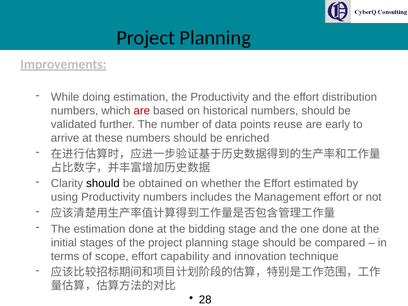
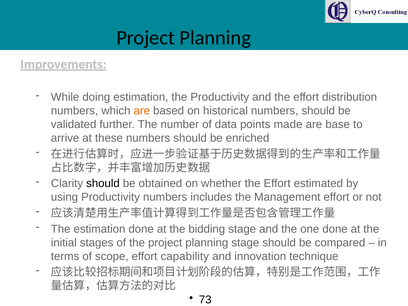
are colour: red -> orange (142, 111)
reuse: reuse -> made (288, 124)
early: early -> base (338, 124)
28: 28 -> 73 (205, 300)
